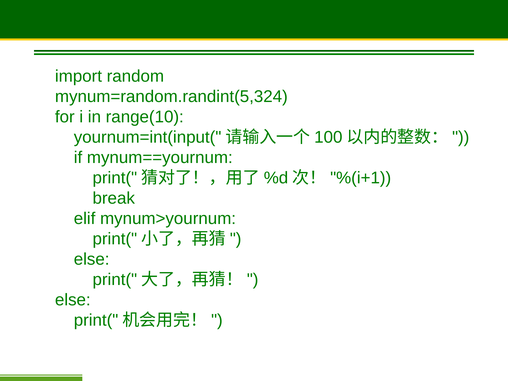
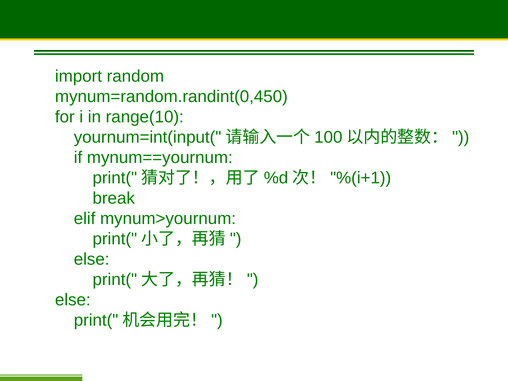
mynum=random.randint(5,324: mynum=random.randint(5,324 -> mynum=random.randint(0,450 (171, 97)
